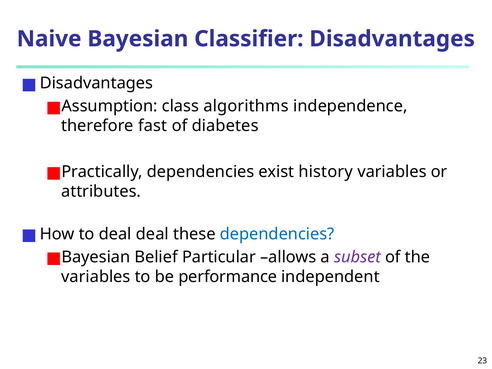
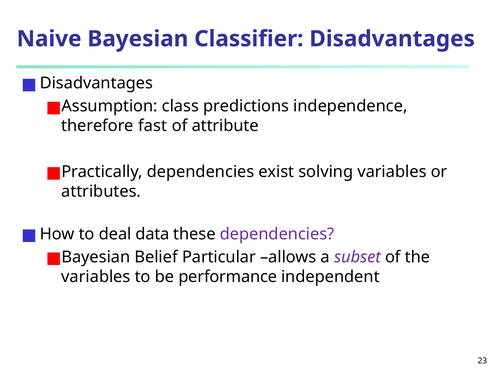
algorithms: algorithms -> predictions (246, 106)
diabetes: diabetes -> attribute (225, 126)
history: history -> solving (326, 172)
deal deal: deal -> data (152, 234)
dependencies colour: blue -> purple (277, 234)
